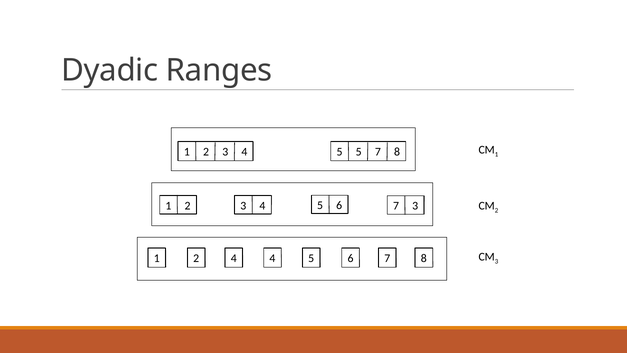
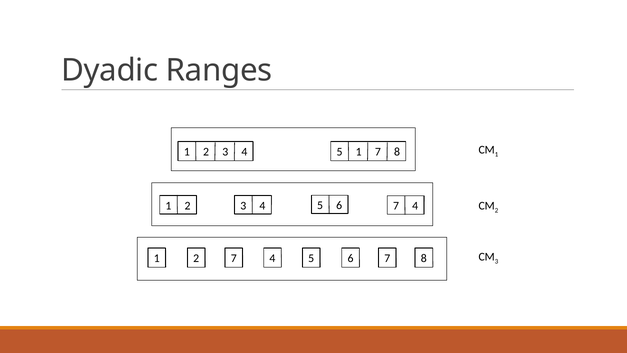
5 5: 5 -> 1 (359, 152)
7 3: 3 -> 4 (415, 206)
2 4: 4 -> 7 (234, 258)
